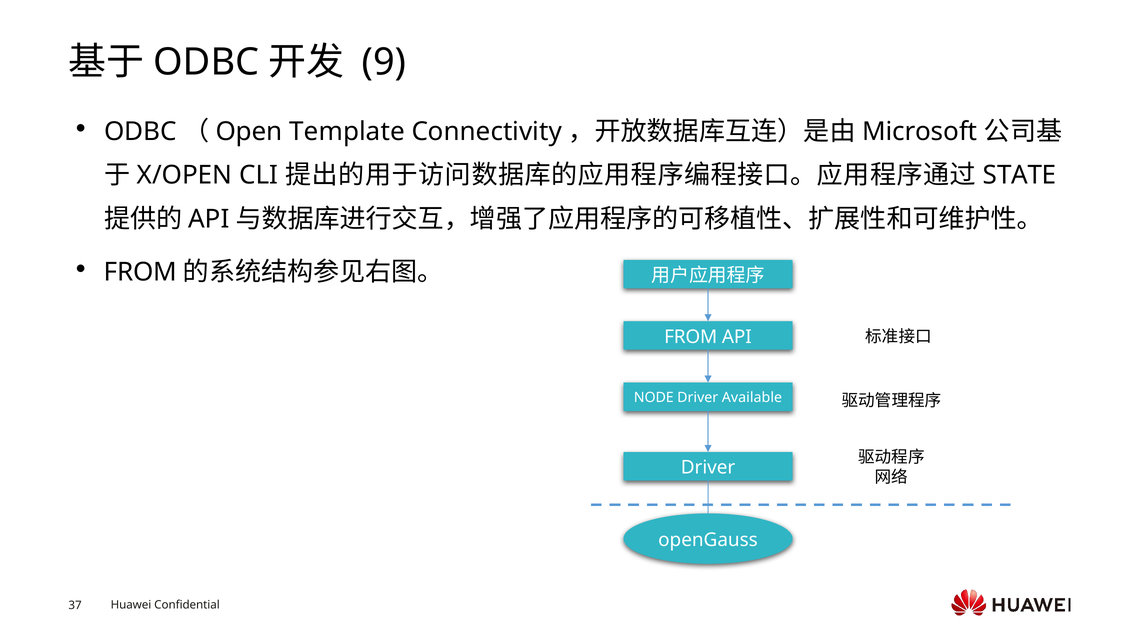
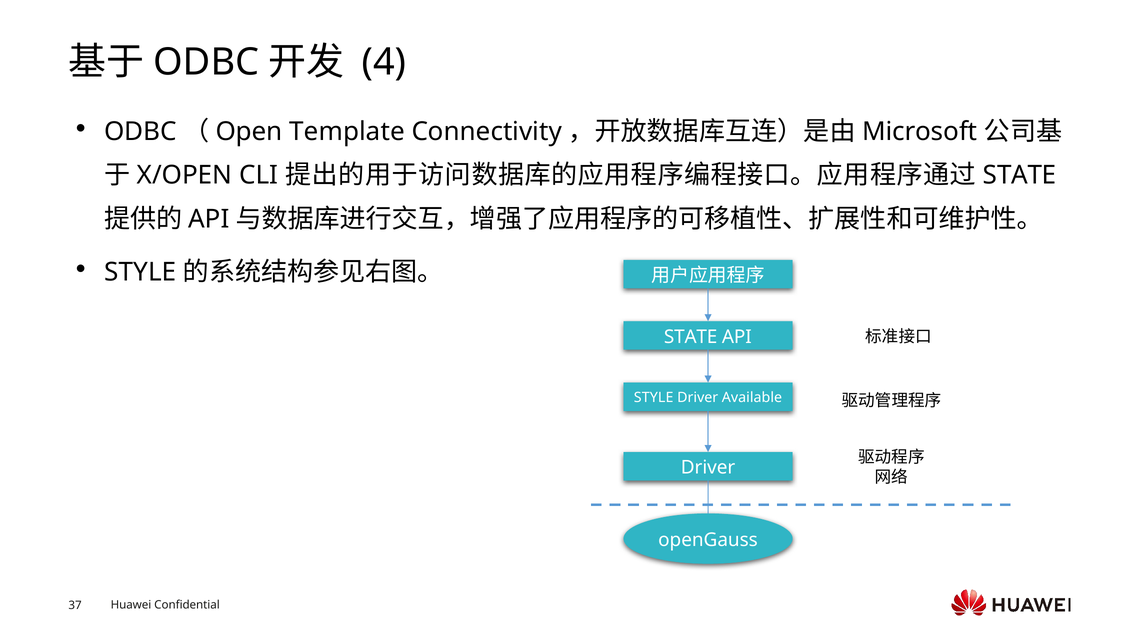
9: 9 -> 4 (384, 62)
FROM: FROM -> STYLE (140, 272)
FROM: FROM -> STATE (691, 337)
NODE: NODE -> STYLE (654, 398)
